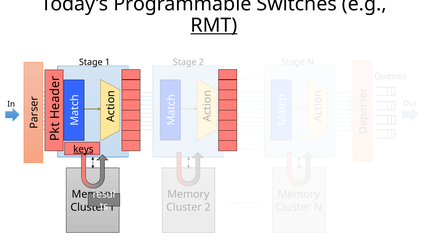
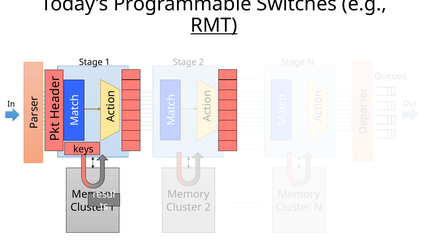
keys underline: present -> none (83, 149)
